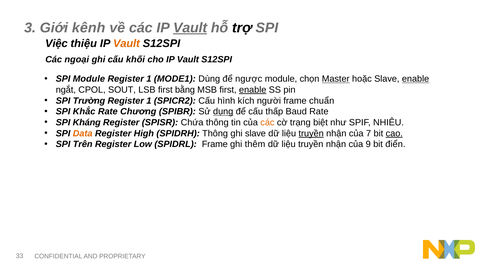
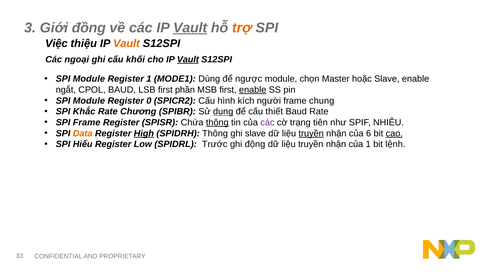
kênh: kênh -> đồng (89, 28)
trợ colour: black -> orange (242, 28)
Vault underline: none -> present (188, 59)
Master underline: present -> none (336, 79)
enable underline: present -> none (416, 79)
CPOL SOUT: SOUT -> BAUD (122, 90)
bằng: bằng -> phần (185, 90)
Trường: Trường -> Module (89, 101)
1: 1 -> 0 (149, 101)
chuẩn: chuẩn -> chung (322, 101)
thấp: thấp -> thiết (274, 112)
SPI Kháng: Kháng -> Frame (87, 123)
thông underline: none -> present (217, 123)
các colour: orange -> purple (267, 123)
biệt: biệt -> tiên (320, 123)
High underline: none -> present (144, 133)
7: 7 -> 6 (369, 133)
Trên: Trên -> Hiểu (83, 144)
SPIDRL Frame: Frame -> Trước (215, 144)
thêm: thêm -> động (255, 144)
của 9: 9 -> 1 (368, 144)
điển: điển -> lệnh (395, 144)
